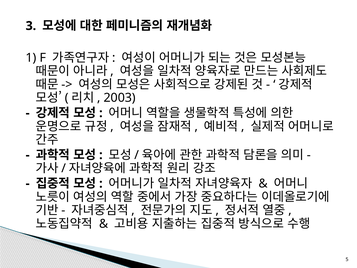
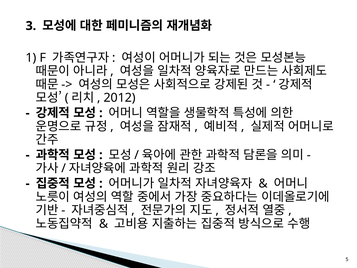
2003: 2003 -> 2012 (120, 98)
